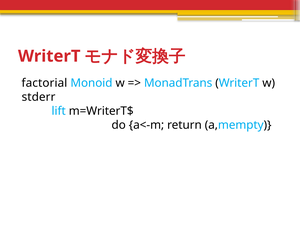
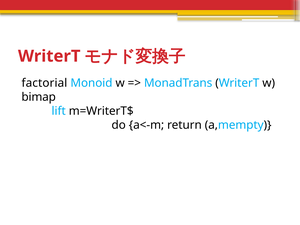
stderr: stderr -> bimap (39, 97)
